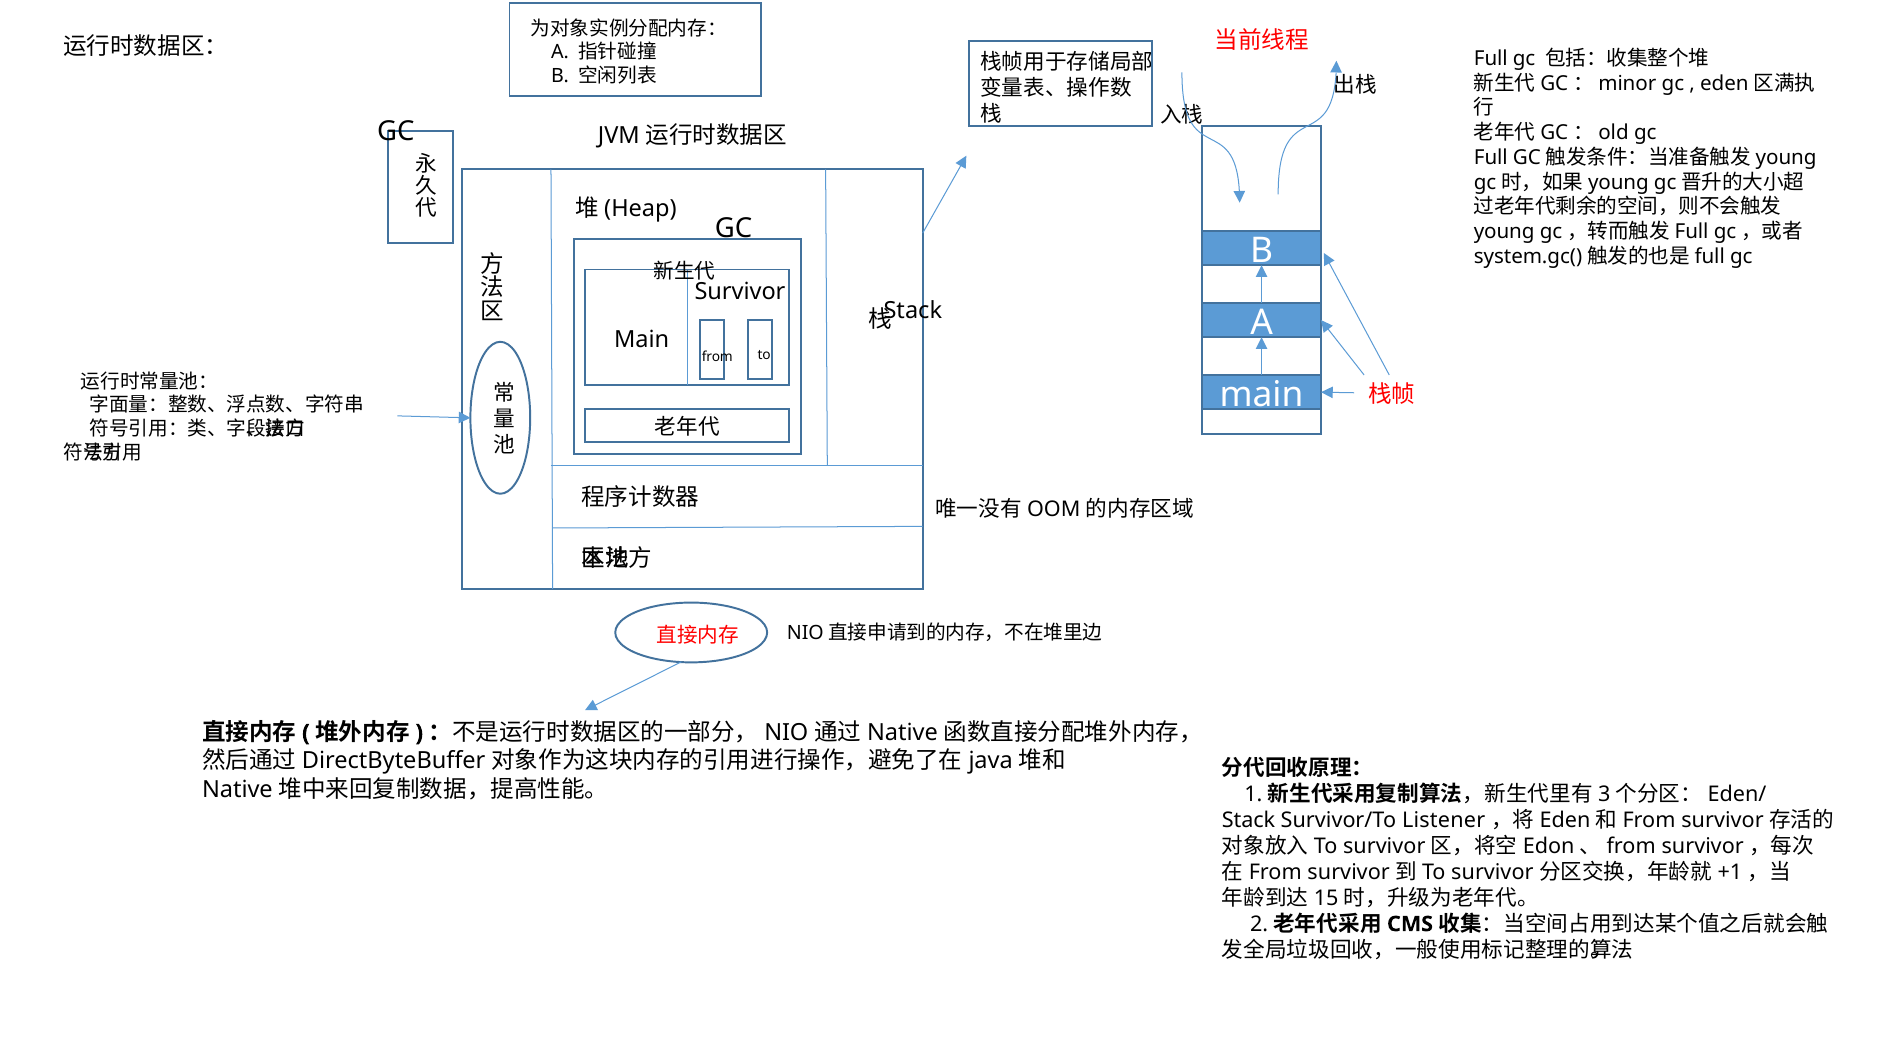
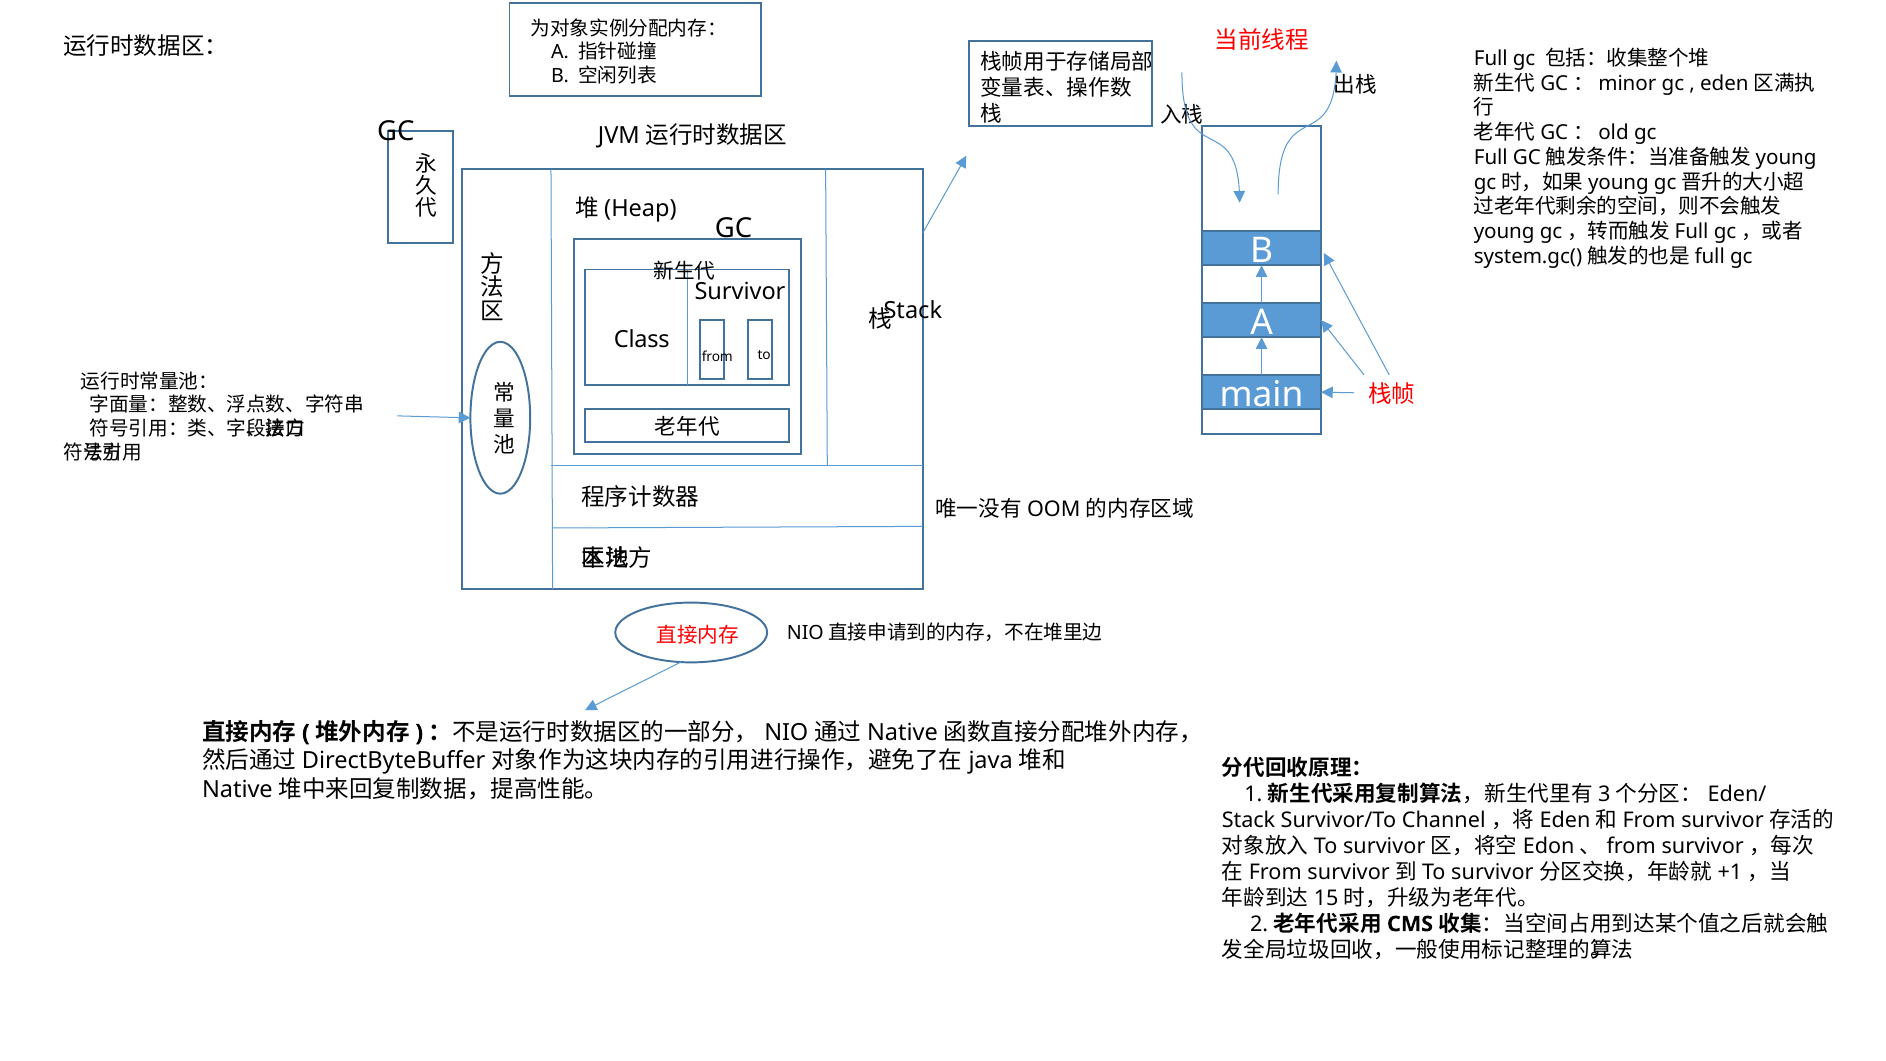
Main: Main -> Class (642, 340)
Listener: Listener -> Channel (1444, 820)
